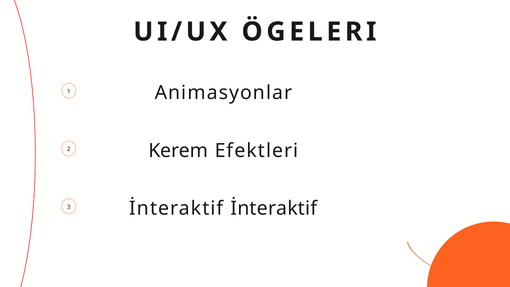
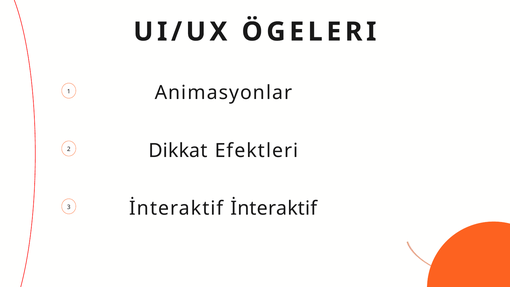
Kerem: Kerem -> Dikkat (178, 151)
